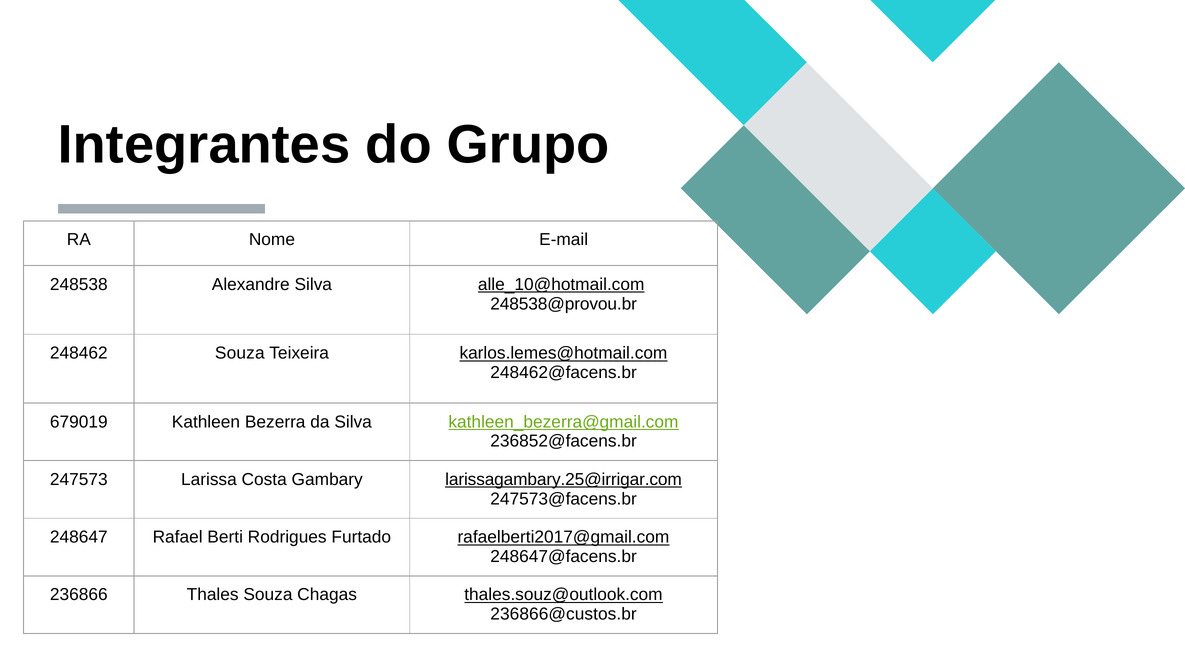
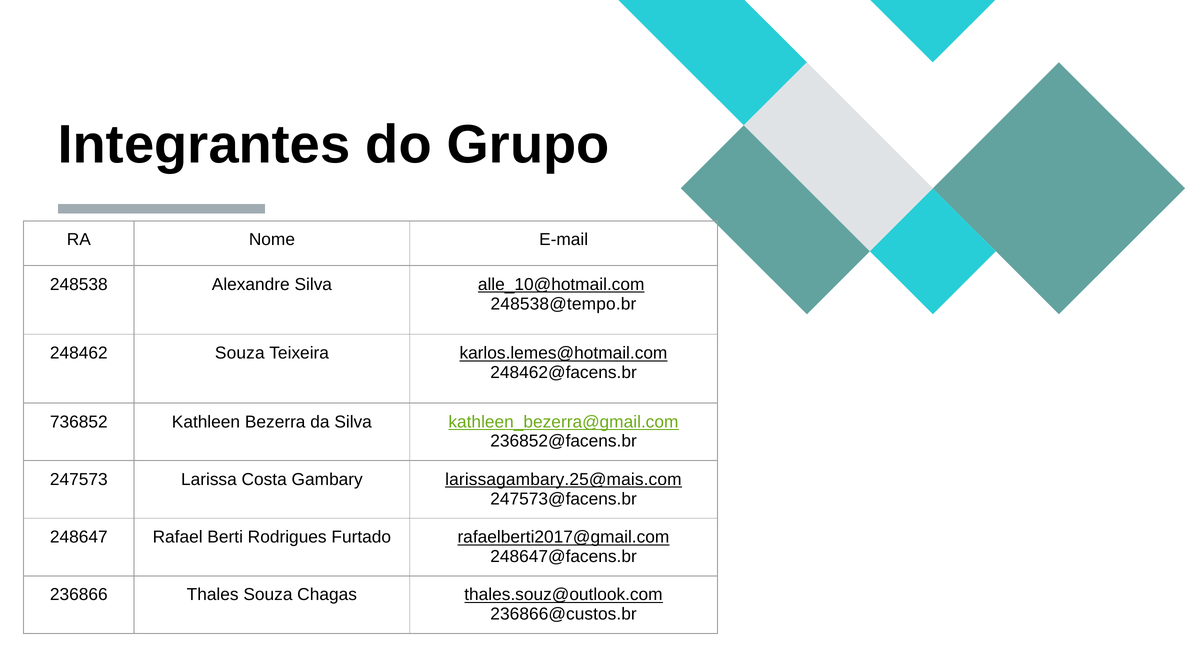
248538@provou.br: 248538@provou.br -> 248538@tempo.br (563, 304)
679019: 679019 -> 736852 (79, 422)
larissagambary.25@irrigar.com: larissagambary.25@irrigar.com -> larissagambary.25@mais.com (563, 480)
